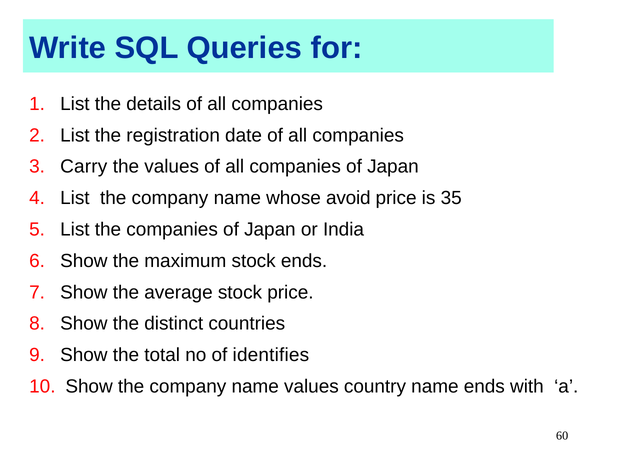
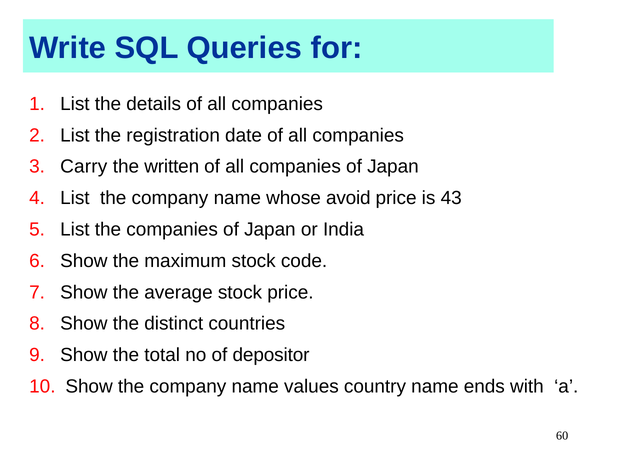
the values: values -> written (172, 167)
35: 35 -> 43 (451, 198)
stock ends: ends -> code (304, 261)
identifies: identifies -> depositor (271, 355)
